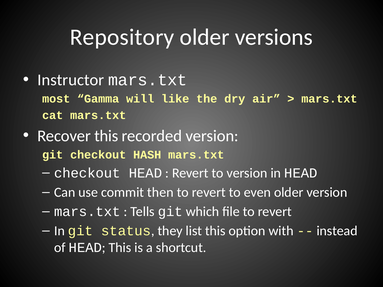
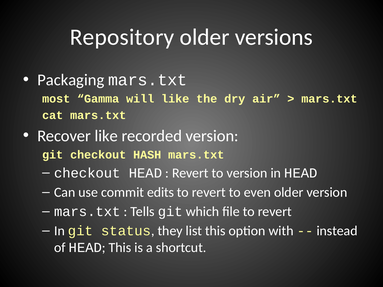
Instructor: Instructor -> Packaging (71, 80)
Recover this: this -> like (106, 136)
then: then -> edits (161, 192)
